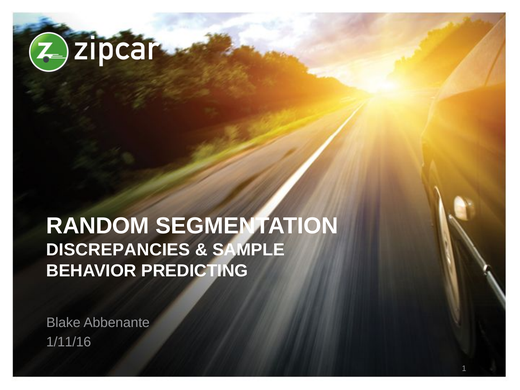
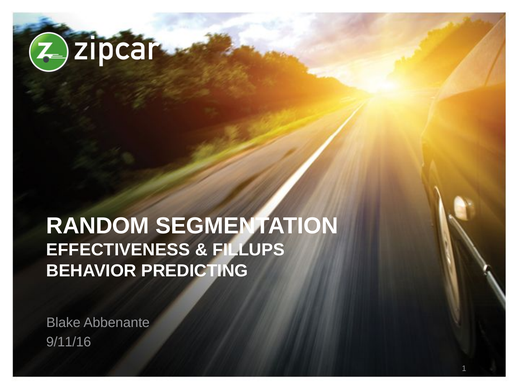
DISCREPANCIES: DISCREPANCIES -> EFFECTIVENESS (118, 250)
SAMPLE: SAMPLE -> FILLUPS (249, 250)
1/11/16: 1/11/16 -> 9/11/16 (69, 342)
